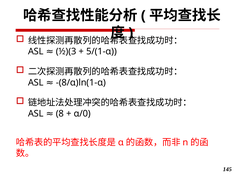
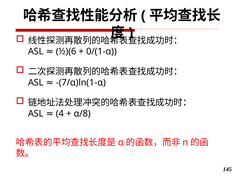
½)(3: ½)(3 -> ½)(6 (66, 51)
5/(1-α: 5/(1-α -> 0/(1-α (101, 51)
-(8/α)ln(1-α: -(8/α)ln(1-α -> -(7/α)ln(1-α (81, 82)
8: 8 -> 4 (60, 113)
α/0: α/0 -> α/8 (82, 113)
